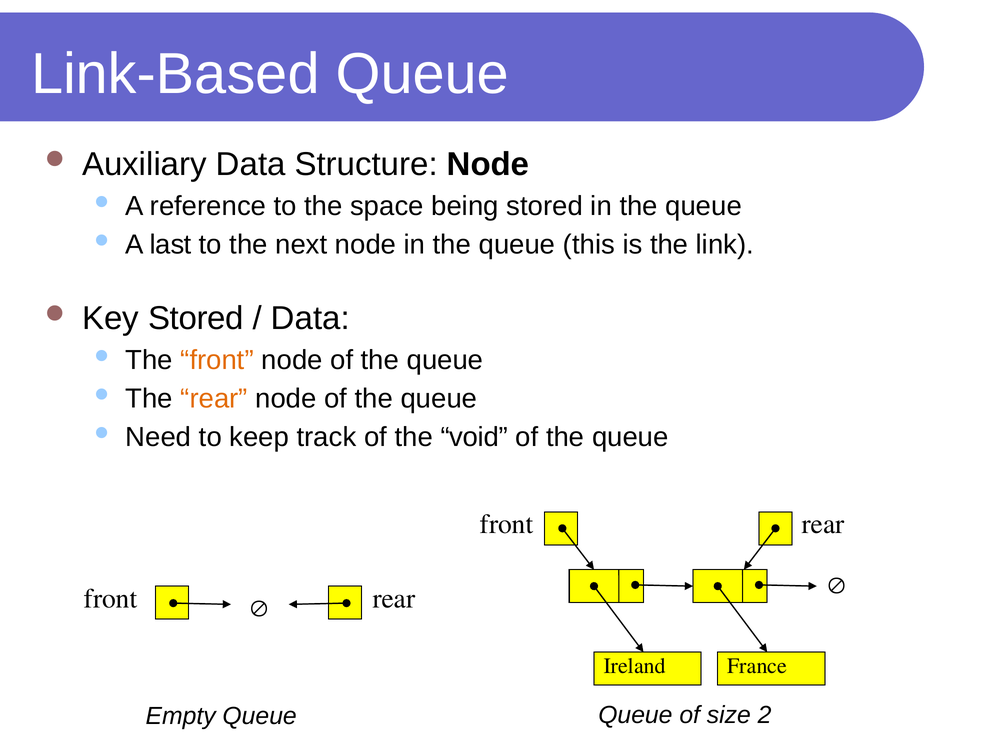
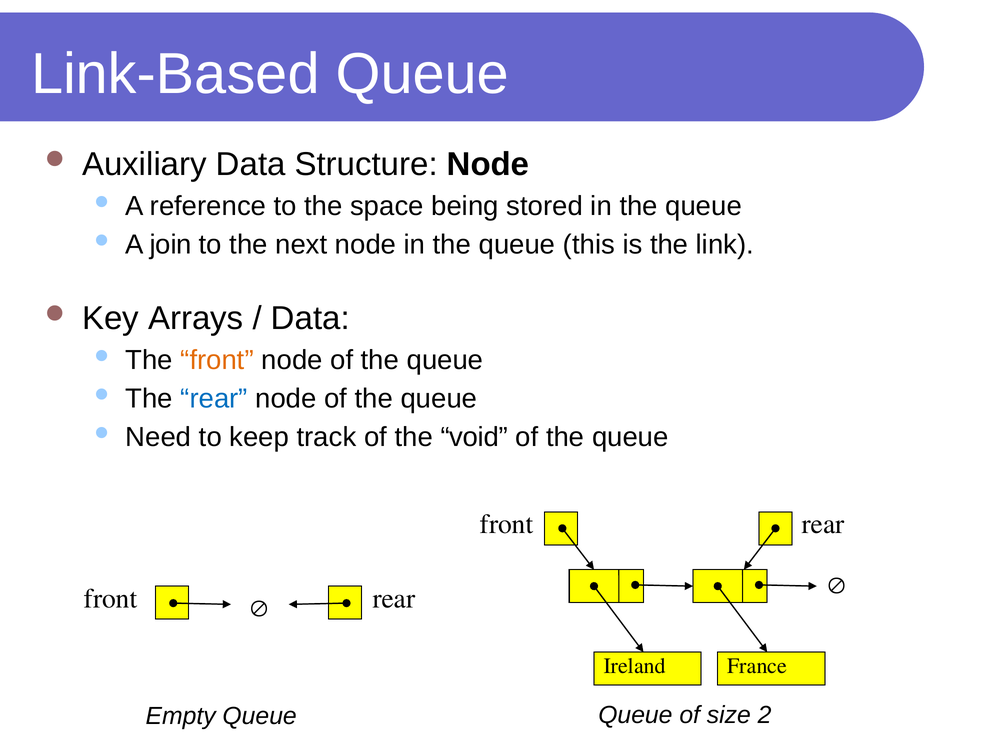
last: last -> join (171, 244)
Key Stored: Stored -> Arrays (196, 318)
rear colour: orange -> blue (214, 398)
